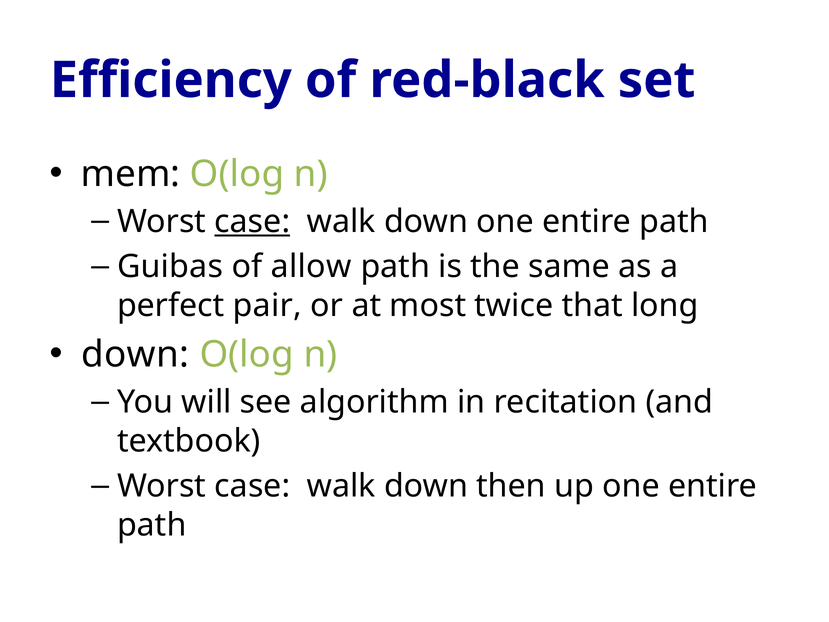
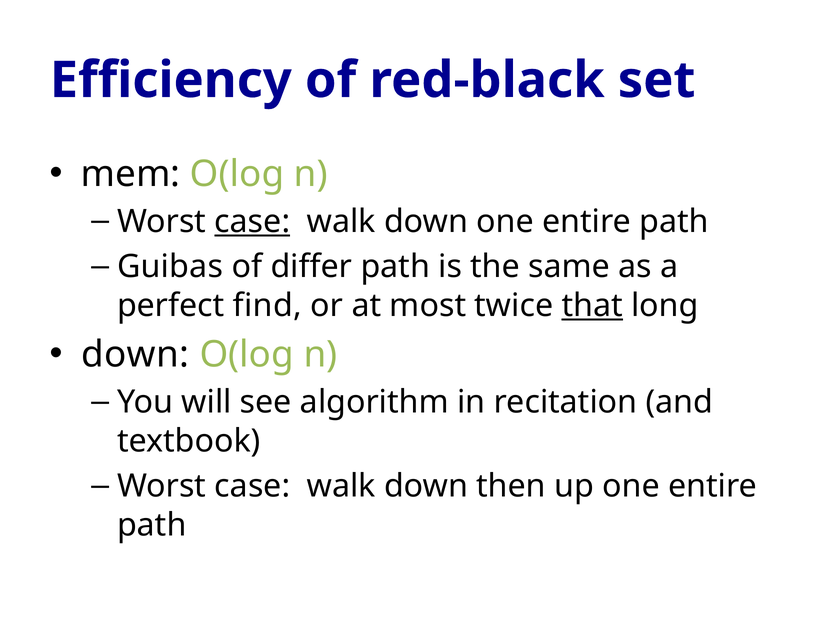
allow: allow -> differ (311, 267)
pair: pair -> find (267, 305)
that underline: none -> present (592, 305)
